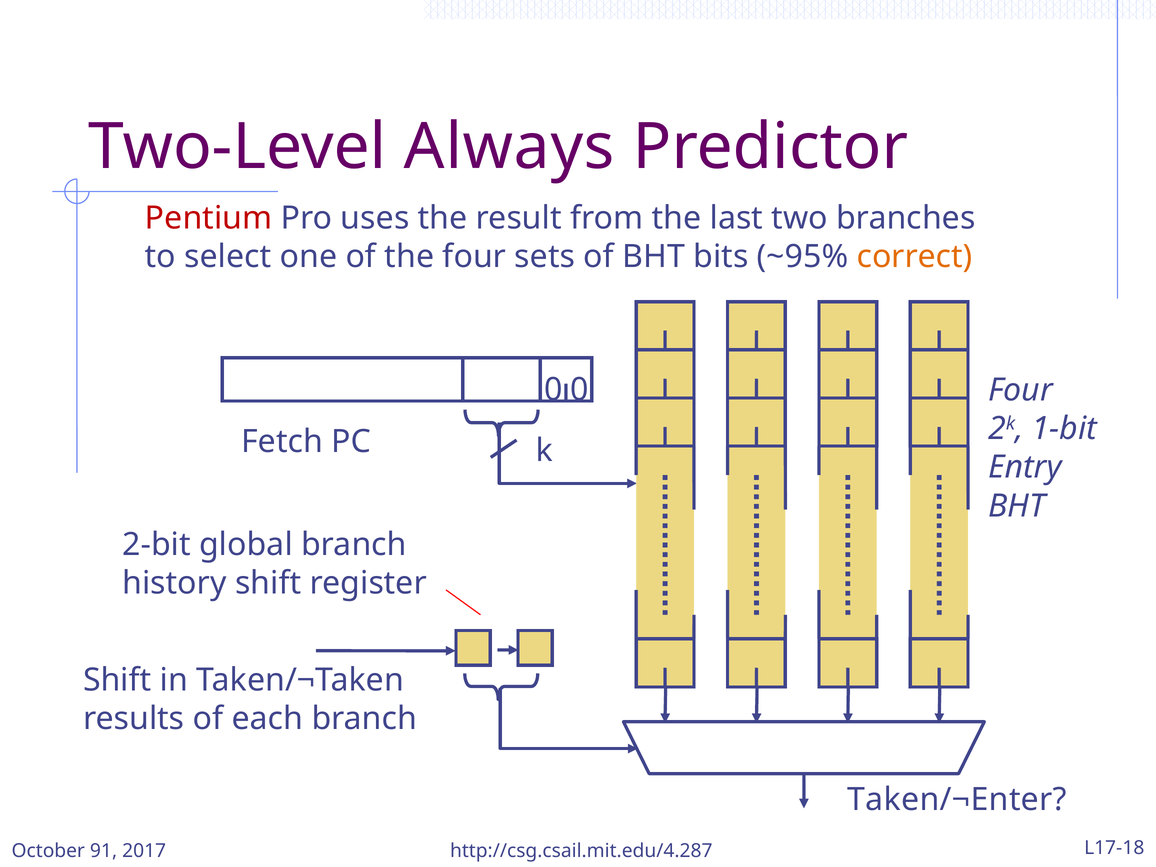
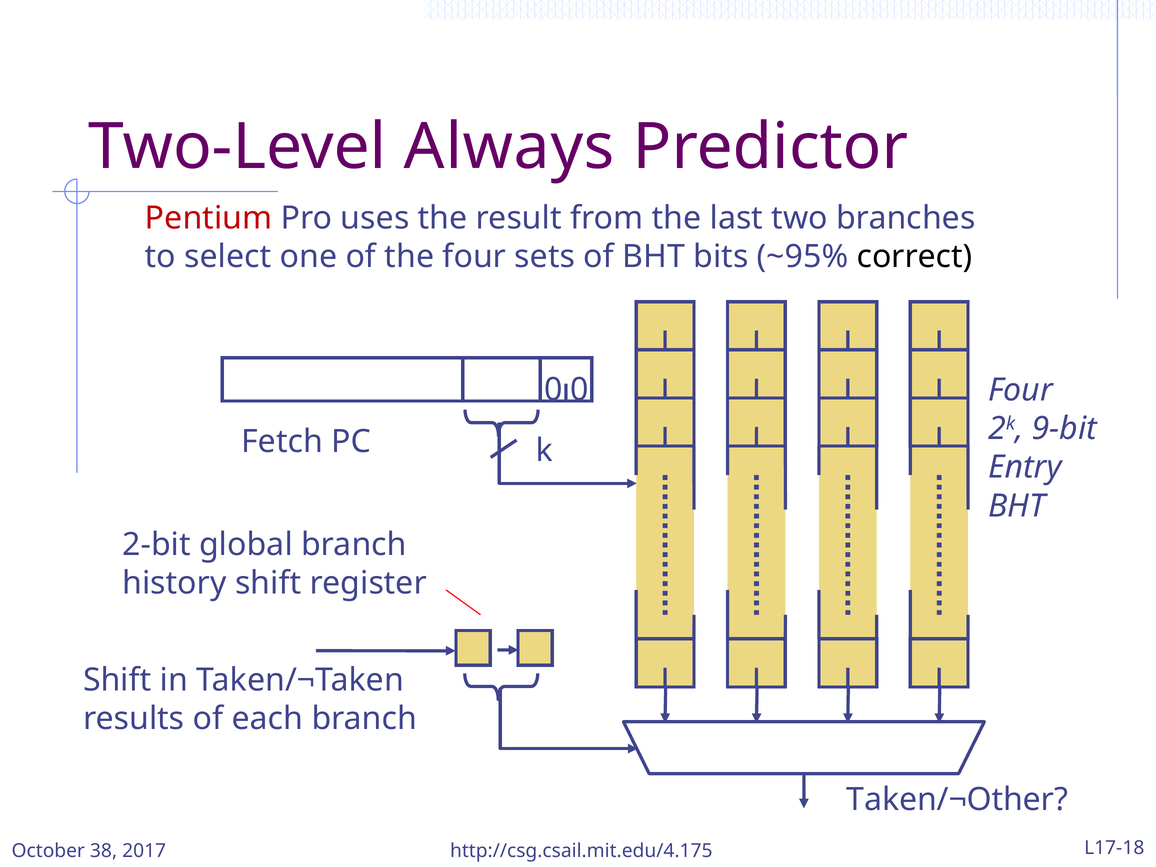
correct colour: orange -> black (915, 257)
1-bit: 1-bit -> 9-bit (1064, 429)
Taken/¬Enter: Taken/¬Enter -> Taken/¬Other (957, 799)
91: 91 -> 38 (104, 851)
http://csg.csail.mit.edu/4.287: http://csg.csail.mit.edu/4.287 -> http://csg.csail.mit.edu/4.175 (581, 851)
